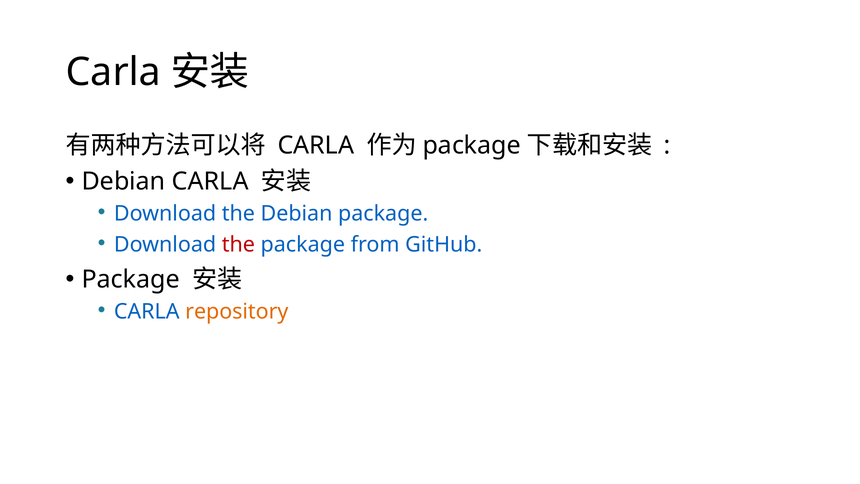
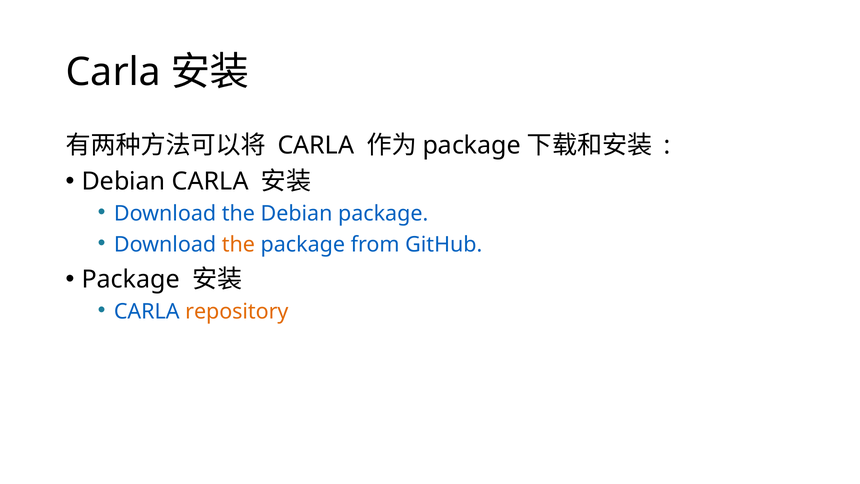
the colour: red -> orange (238, 244)
